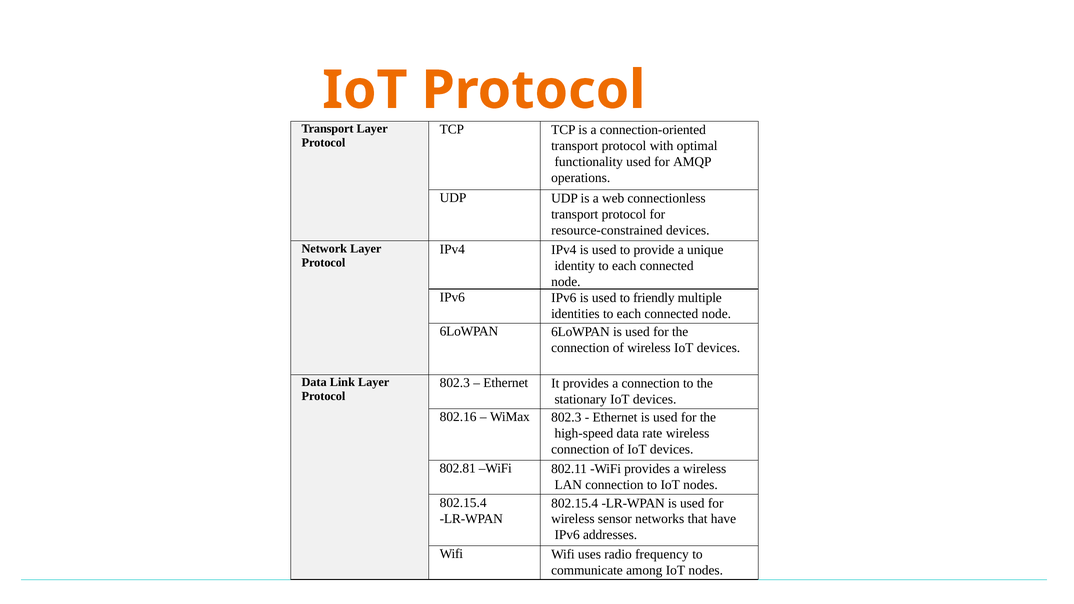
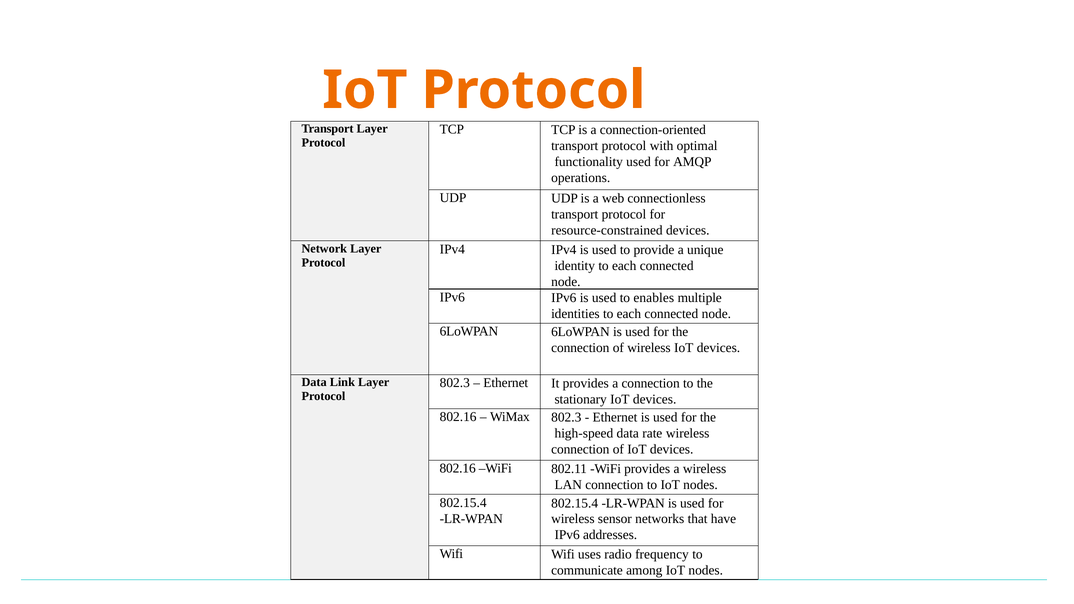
friendly: friendly -> enables (654, 298)
802.81: 802.81 -> 802.16 (458, 468)
